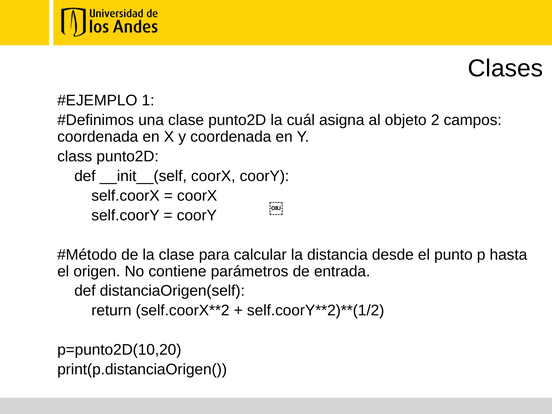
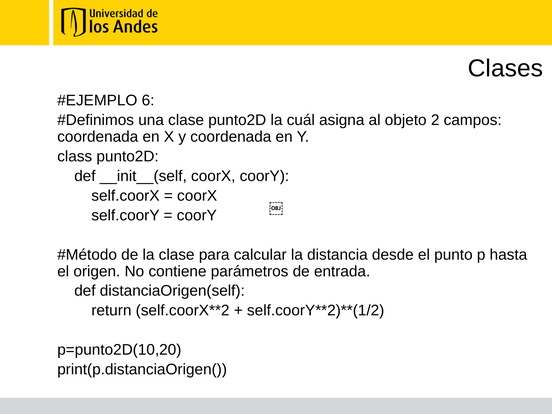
1: 1 -> 6 (148, 101)
